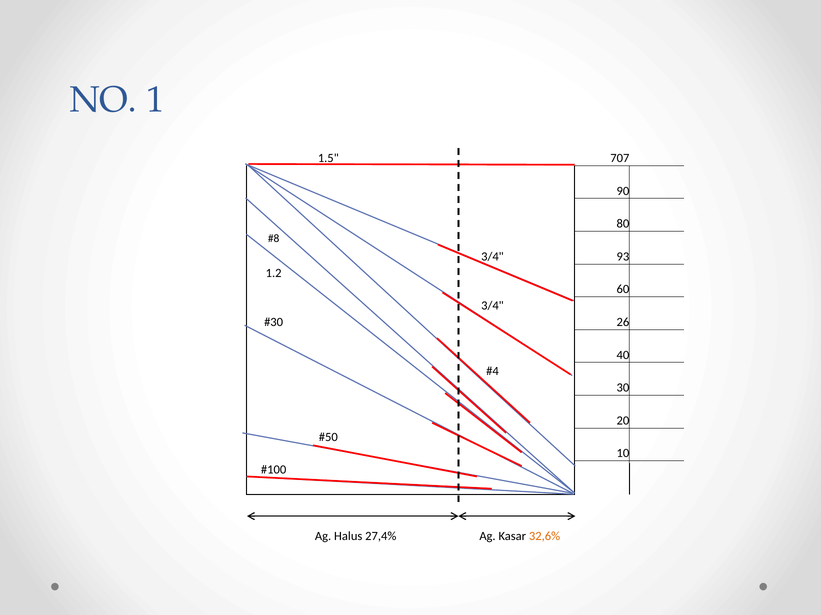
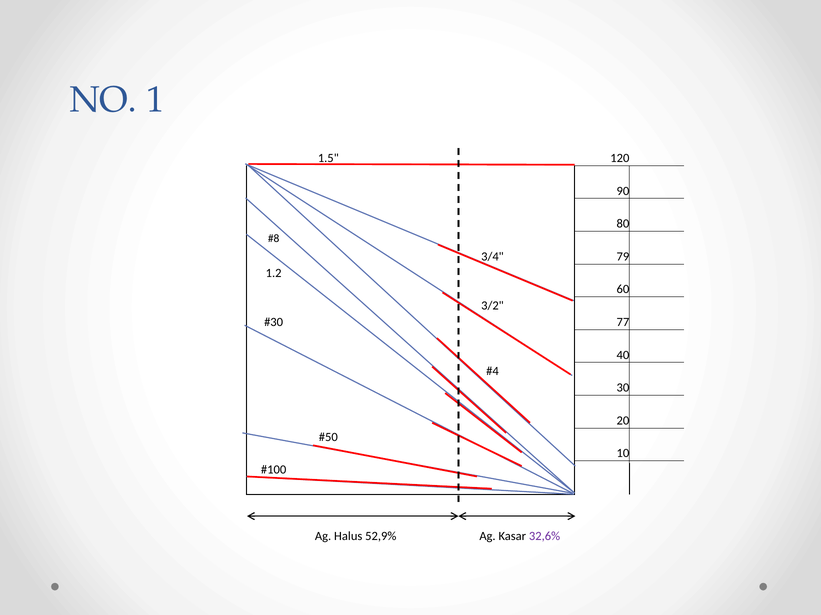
707: 707 -> 120 (620, 158)
93: 93 -> 79 (623, 257)
3/4: 3/4 -> 3/2 (492, 306)
26: 26 -> 77 (623, 323)
27,4%: 27,4% -> 52,9% (381, 537)
32,6% colour: orange -> purple (545, 537)
